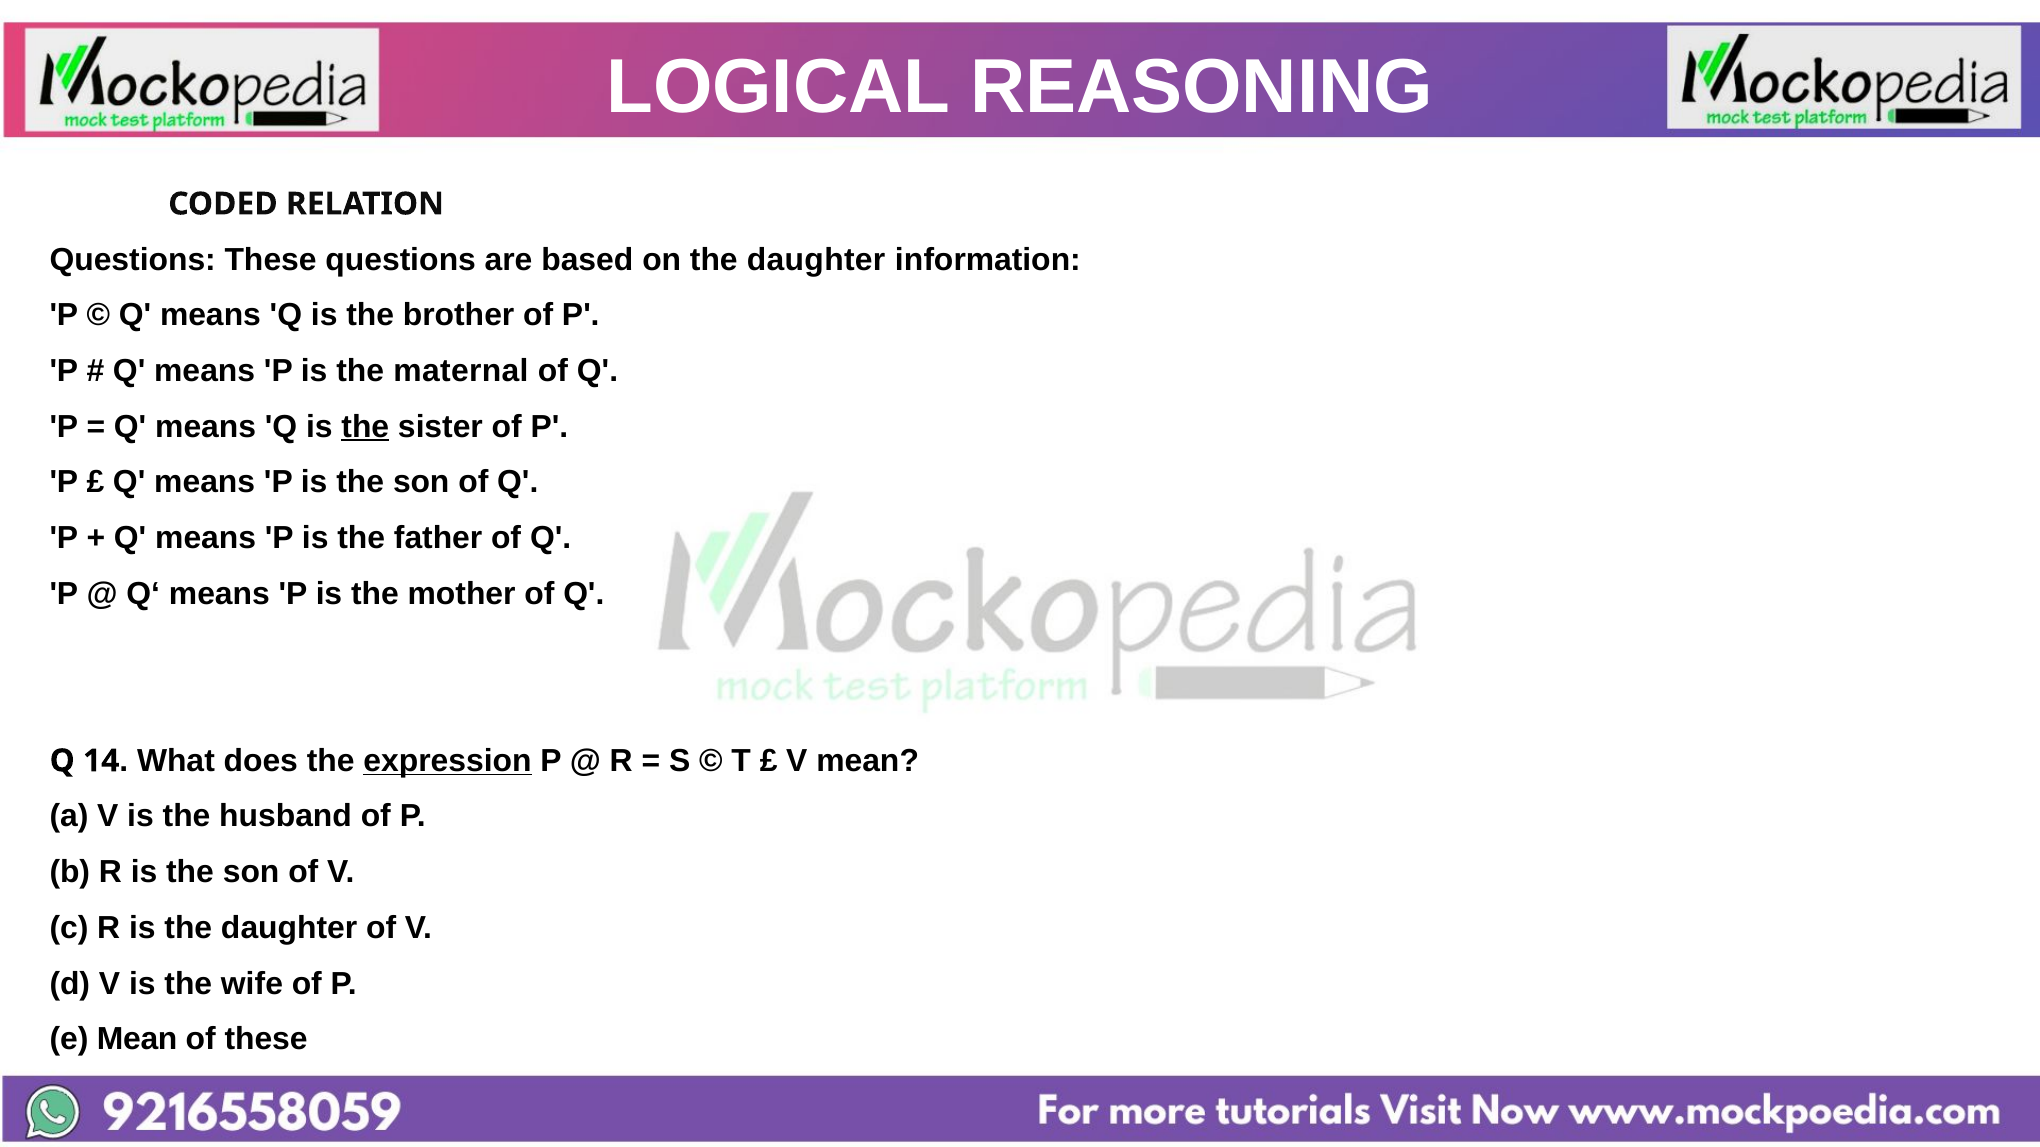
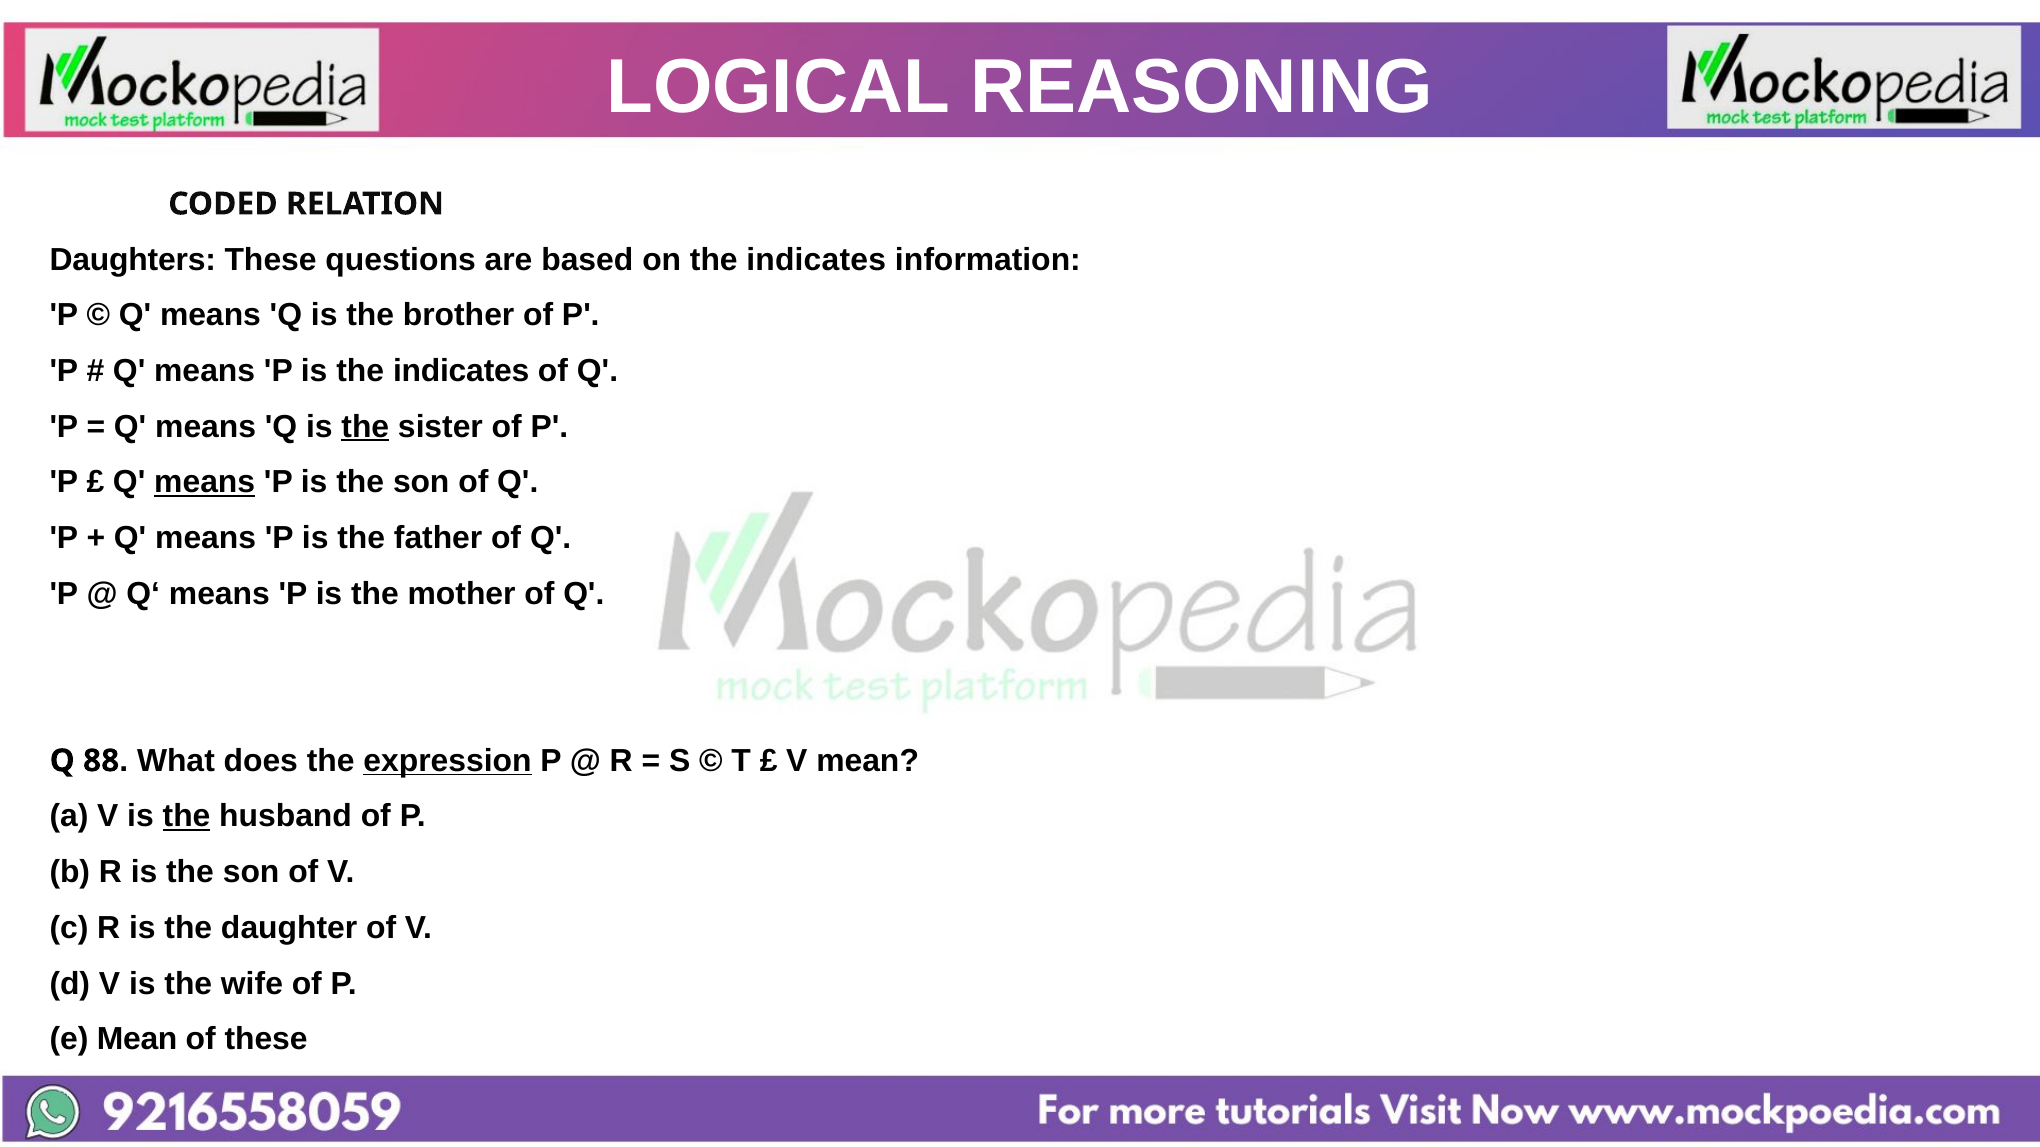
Questions: Questions -> Daughters (133, 260)
on the daughter: daughter -> indicates (816, 260)
is the maternal: maternal -> indicates (461, 371)
means underline: none -> present (205, 483)
14: 14 -> 88 (101, 761)
the underline: none -> present (187, 817)
